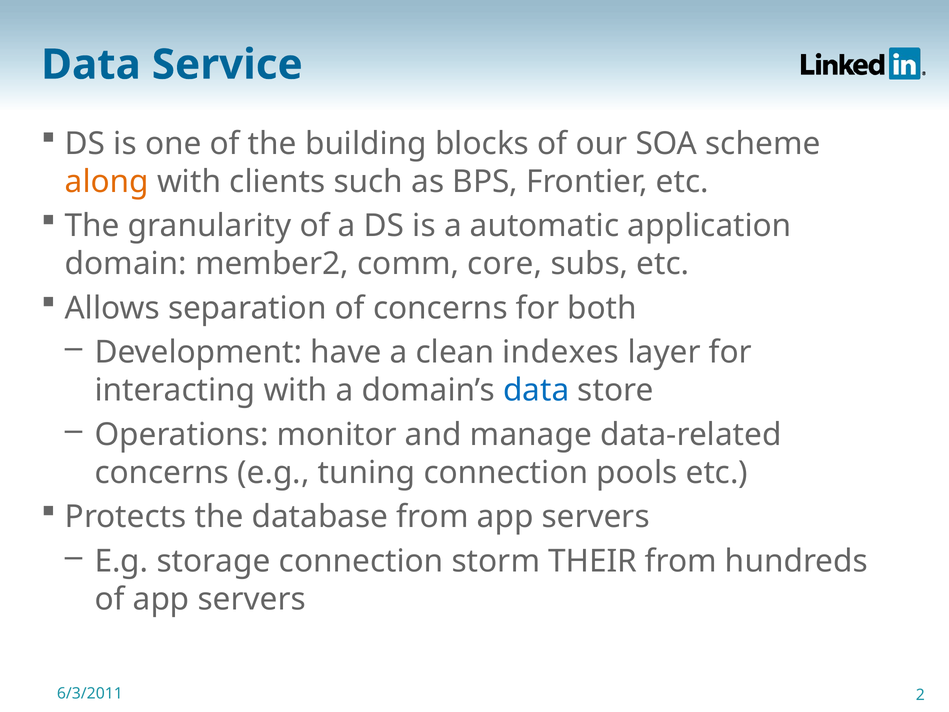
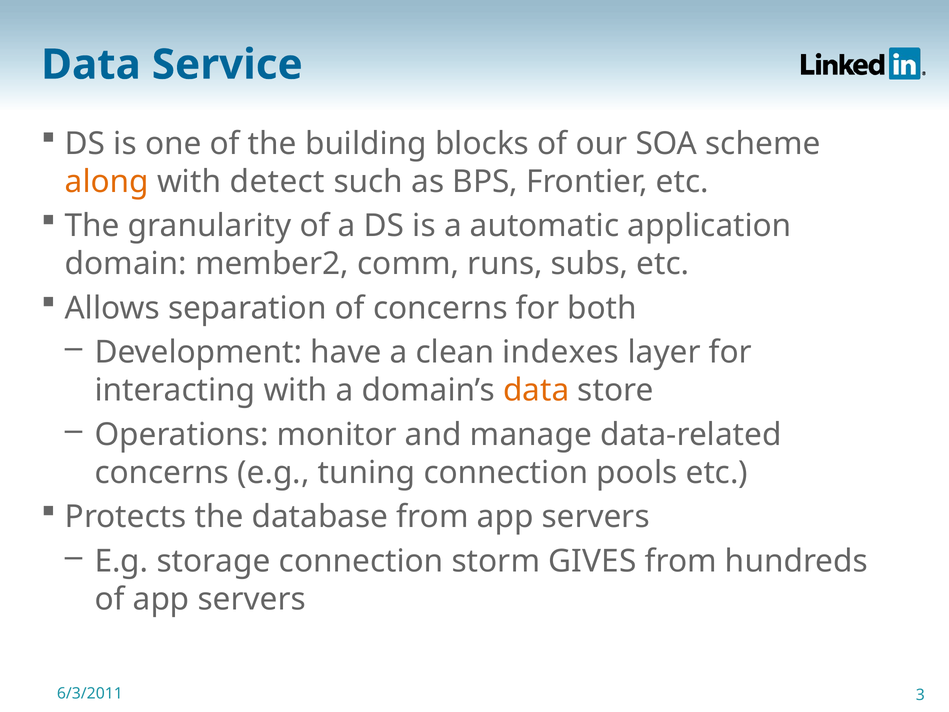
clients: clients -> detect (277, 182)
core: core -> runs (505, 264)
data colour: blue -> orange (536, 390)
THEIR: THEIR -> GIVES (592, 561)
2: 2 -> 3 (920, 695)
